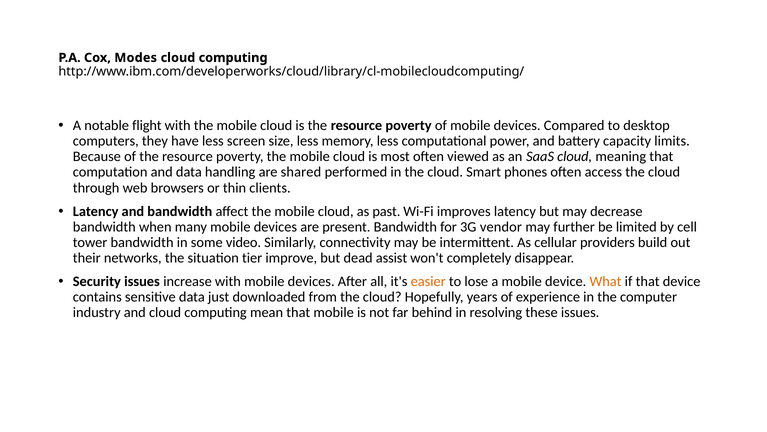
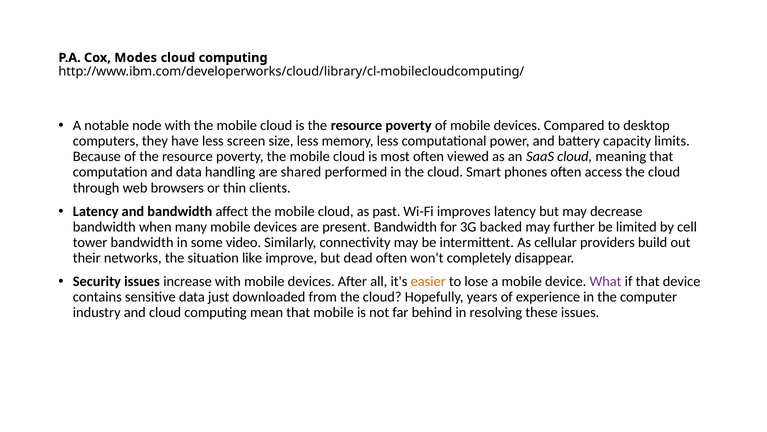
flight: flight -> node (147, 125)
vendor: vendor -> backed (501, 227)
tier: tier -> like (252, 258)
dead assist: assist -> often (391, 258)
What colour: orange -> purple (606, 281)
